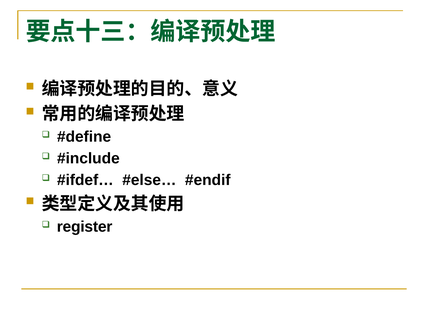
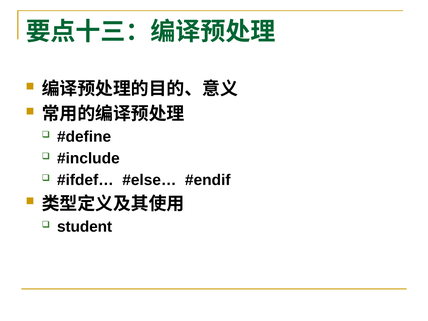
register: register -> student (85, 227)
